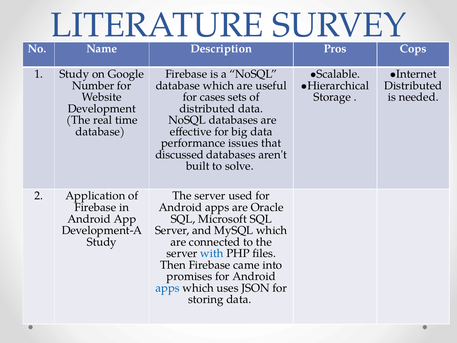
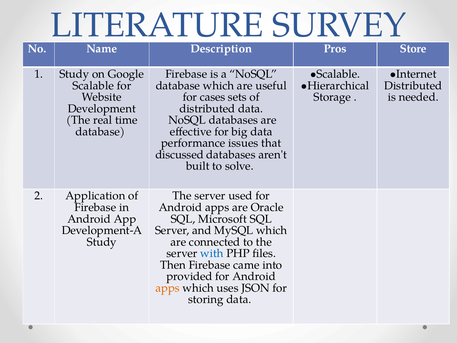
Cops: Cops -> Store (413, 49)
Number: Number -> Scalable (93, 86)
promises: promises -> provided (189, 276)
apps colour: blue -> orange (168, 288)
